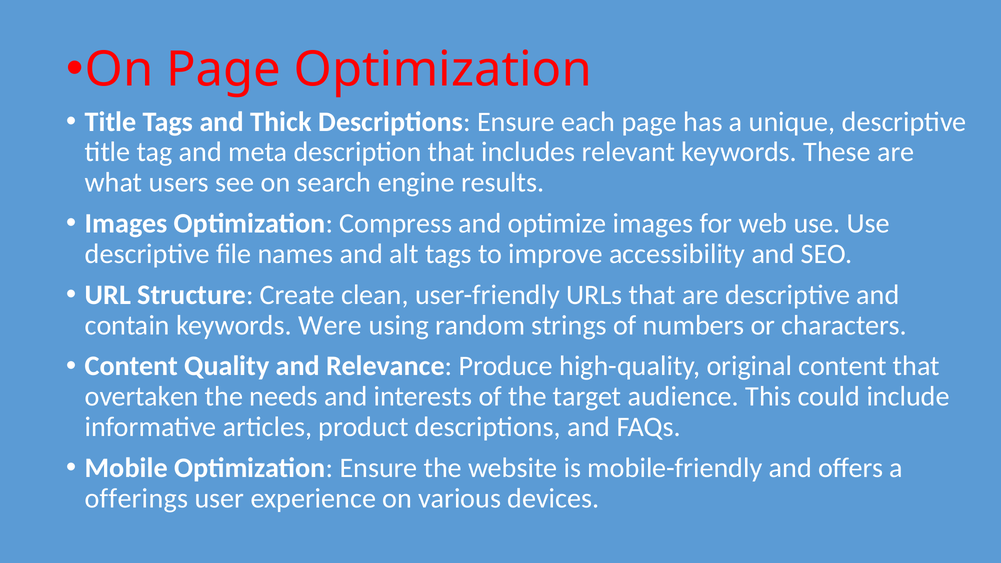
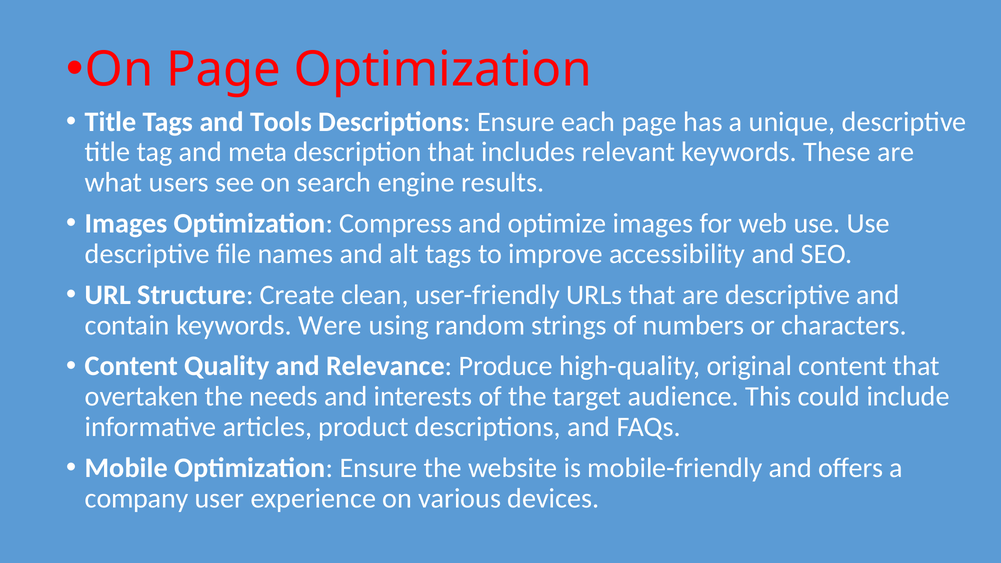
Thick: Thick -> Tools (281, 122)
offerings: offerings -> company (137, 498)
